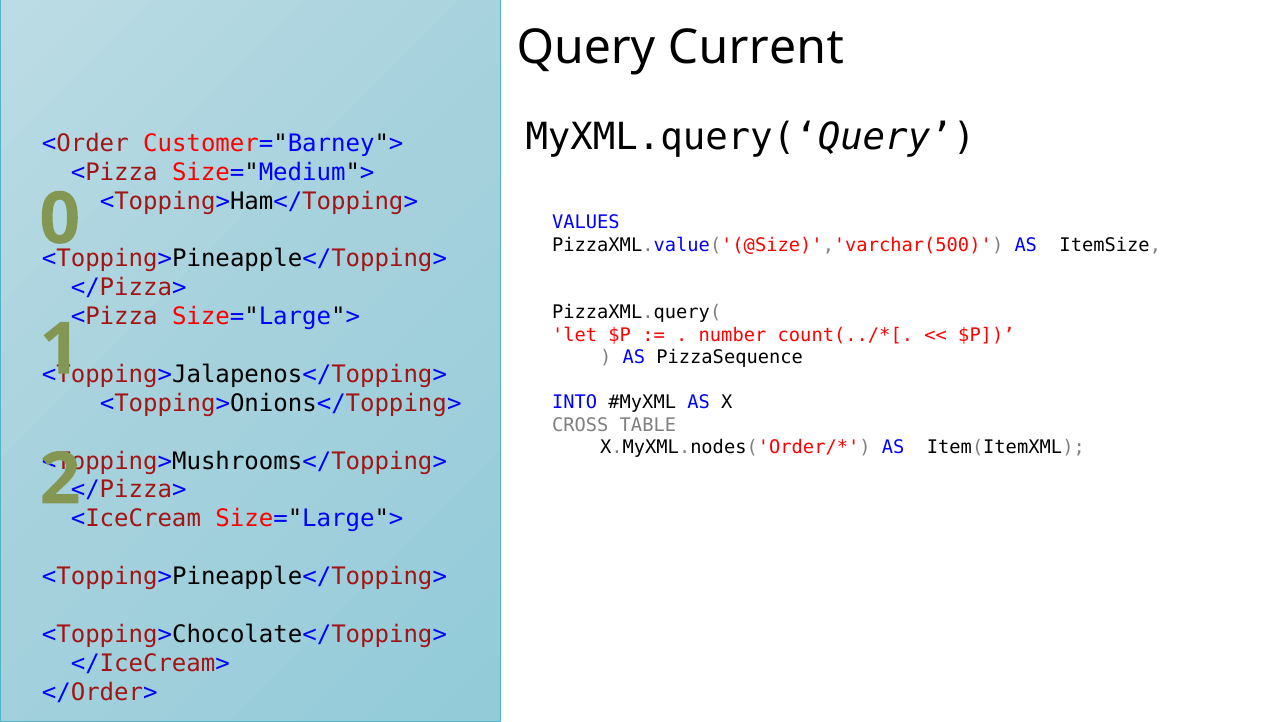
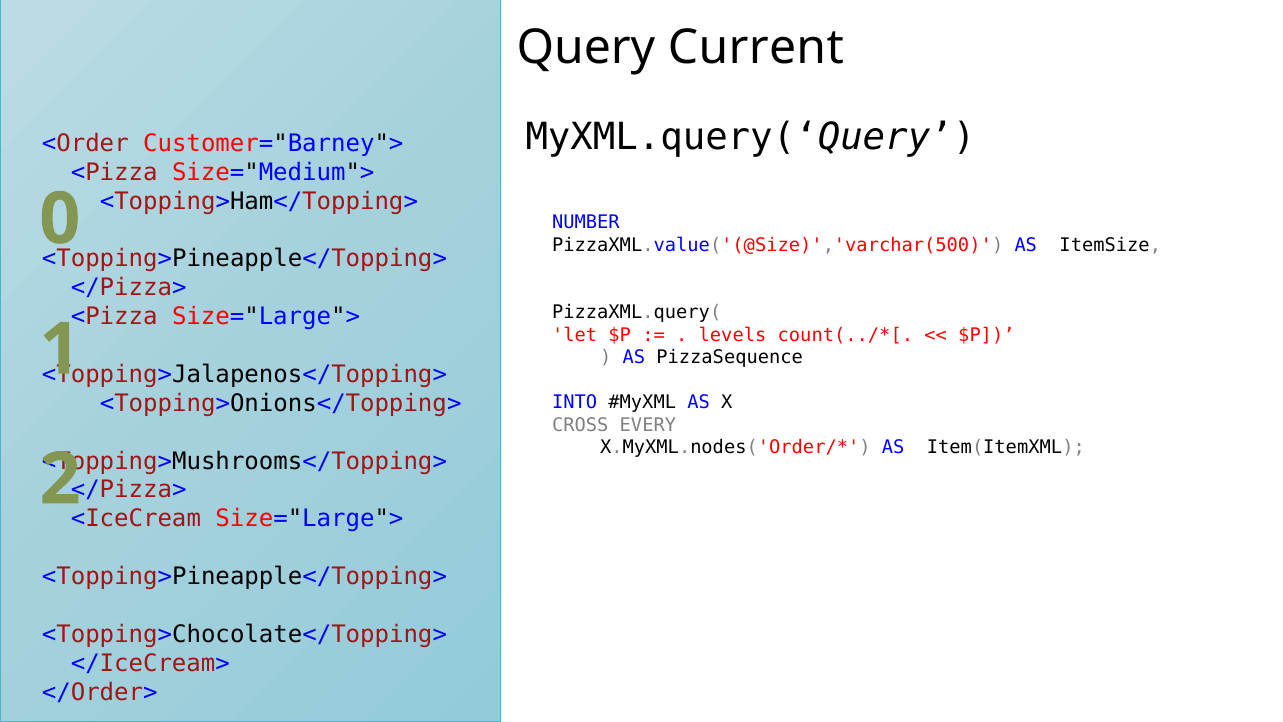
VALUES: VALUES -> NUMBER (586, 223)
number: number -> levels (733, 335)
TABLE: TABLE -> EVERY (648, 425)
